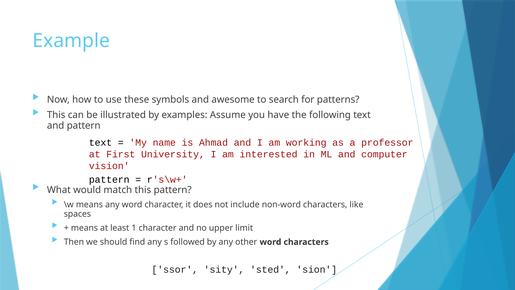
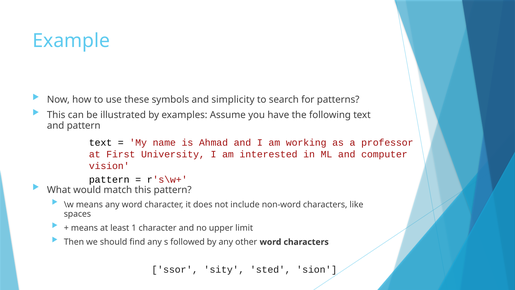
awesome: awesome -> simplicity (233, 100)
